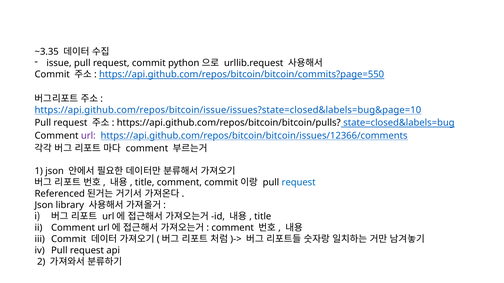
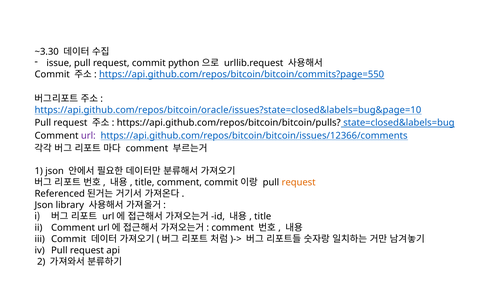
~3.35: ~3.35 -> ~3.30 (47, 52)
https://api.github.com/repos/bitcoin/issue/issues?state=closed&labels=bug&page=10: https://api.github.com/repos/bitcoin/issue/issues?state=closed&labels=bug&page=10 -> https://api.github.com/repos/bitcoin/oracle/issues?state=closed&labels=bug&page=10 (228, 110)
request colour: blue -> orange (299, 183)
